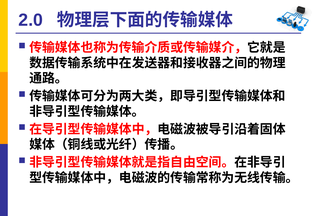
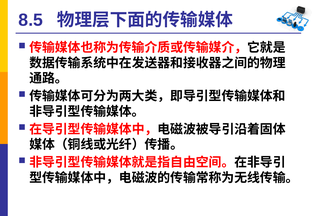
2.0: 2.0 -> 8.5 (31, 20)
